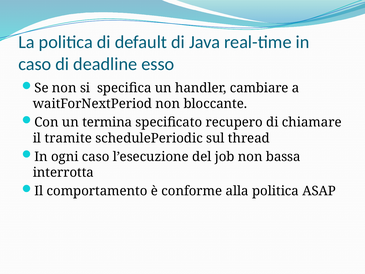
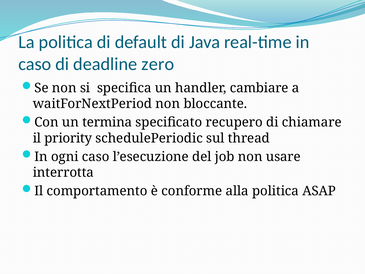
esso: esso -> zero (158, 64)
tramite: tramite -> priority (68, 138)
bassa: bassa -> usare (283, 157)
